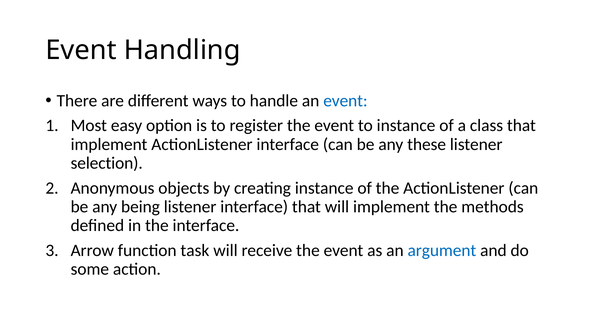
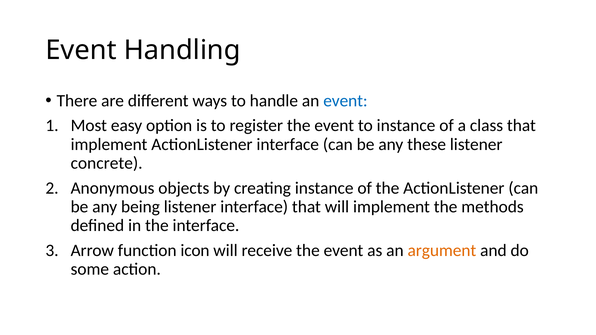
selection: selection -> concrete (107, 163)
task: task -> icon (195, 251)
argument colour: blue -> orange (442, 251)
